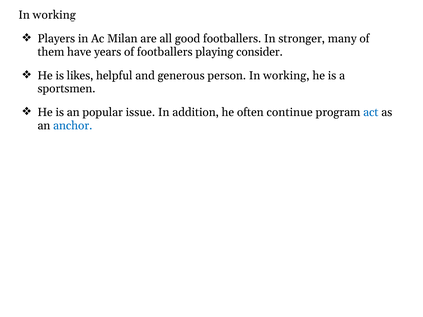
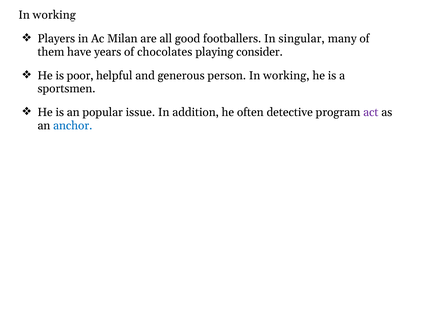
stronger: stronger -> singular (302, 39)
of footballers: footballers -> chocolates (165, 52)
likes: likes -> poor (80, 76)
continue: continue -> detective (290, 113)
act colour: blue -> purple (371, 113)
